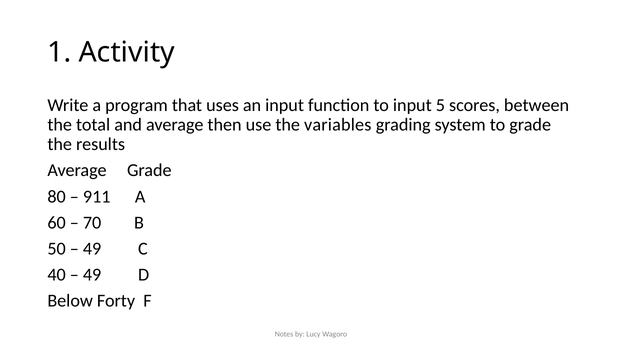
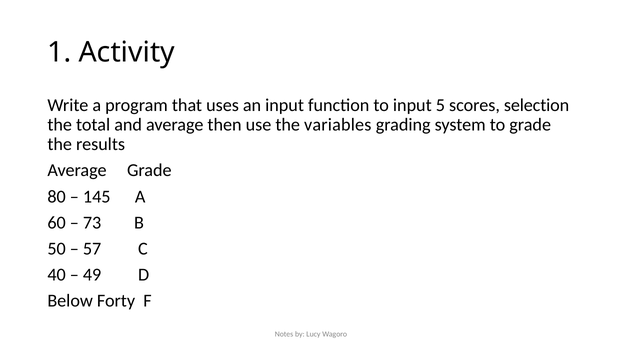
between: between -> selection (537, 105)
911: 911 -> 145 (97, 197)
70: 70 -> 73 (92, 223)
49: 49 -> 57 (92, 249)
